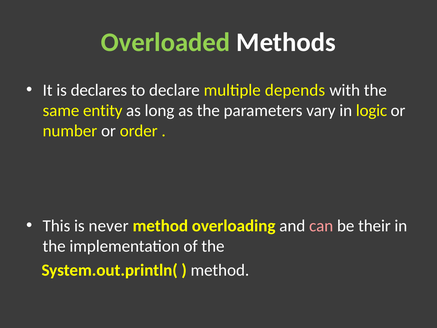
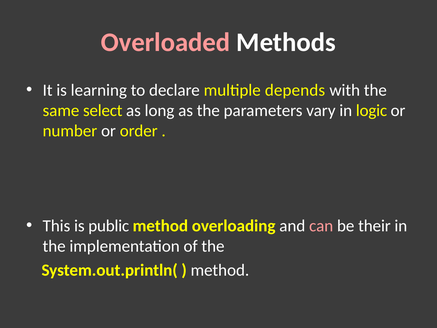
Overloaded colour: light green -> pink (166, 42)
declares: declares -> learning (99, 90)
entity: entity -> select (103, 110)
never: never -> public (109, 226)
